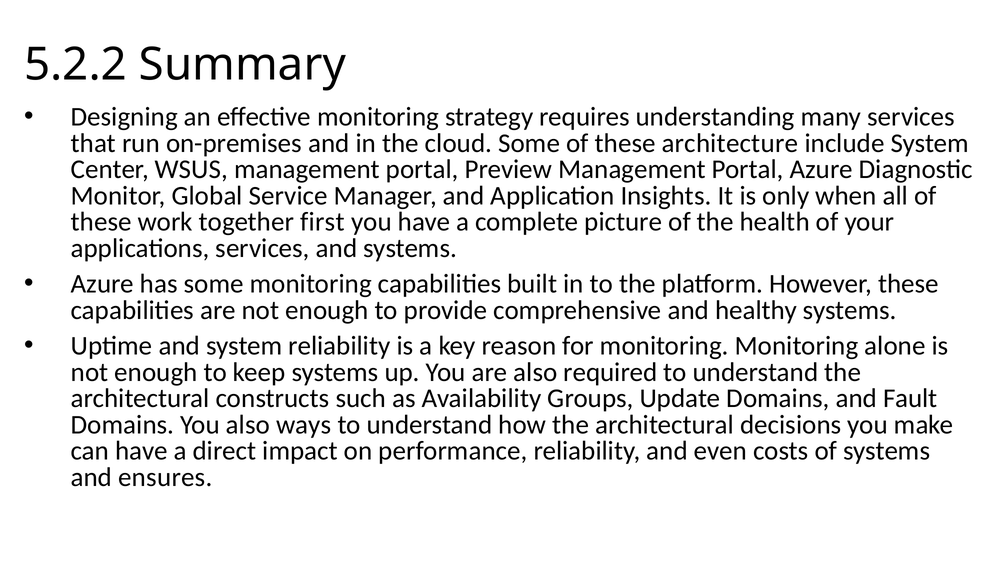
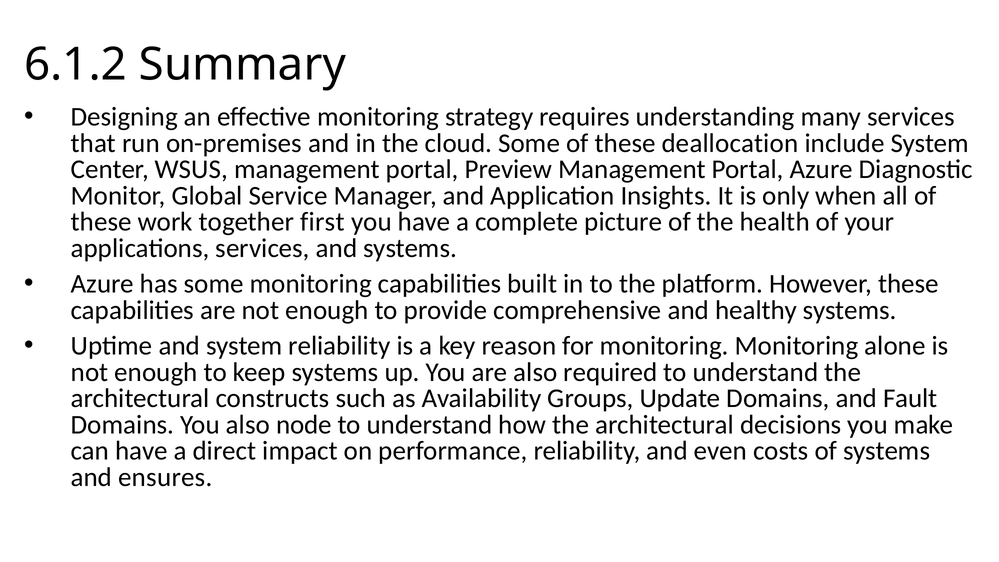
5.2.2: 5.2.2 -> 6.1.2 (76, 65)
architecture: architecture -> deallocation (730, 143)
ways: ways -> node (304, 425)
